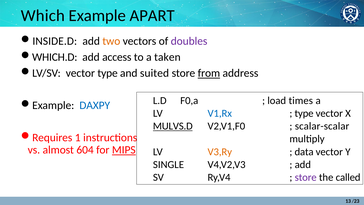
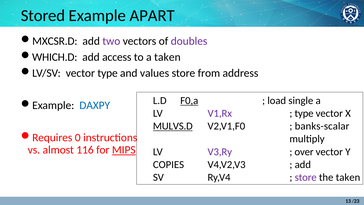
Which: Which -> Stored (43, 16)
INSIDE.D: INSIDE.D -> MXCSR.D (55, 41)
two colour: orange -> purple (111, 41)
suited: suited -> values (155, 73)
from underline: present -> none (209, 73)
F0,a underline: none -> present (189, 101)
times: times -> single (301, 101)
V1,Rx colour: blue -> purple (220, 113)
scalar-scalar: scalar-scalar -> banks-scalar (322, 126)
1: 1 -> 0 (78, 137)
604: 604 -> 116 (85, 150)
V3,Ry colour: orange -> purple (220, 152)
data: data -> over (304, 152)
SINGLE: SINGLE -> COPIES (169, 164)
the called: called -> taken (348, 177)
